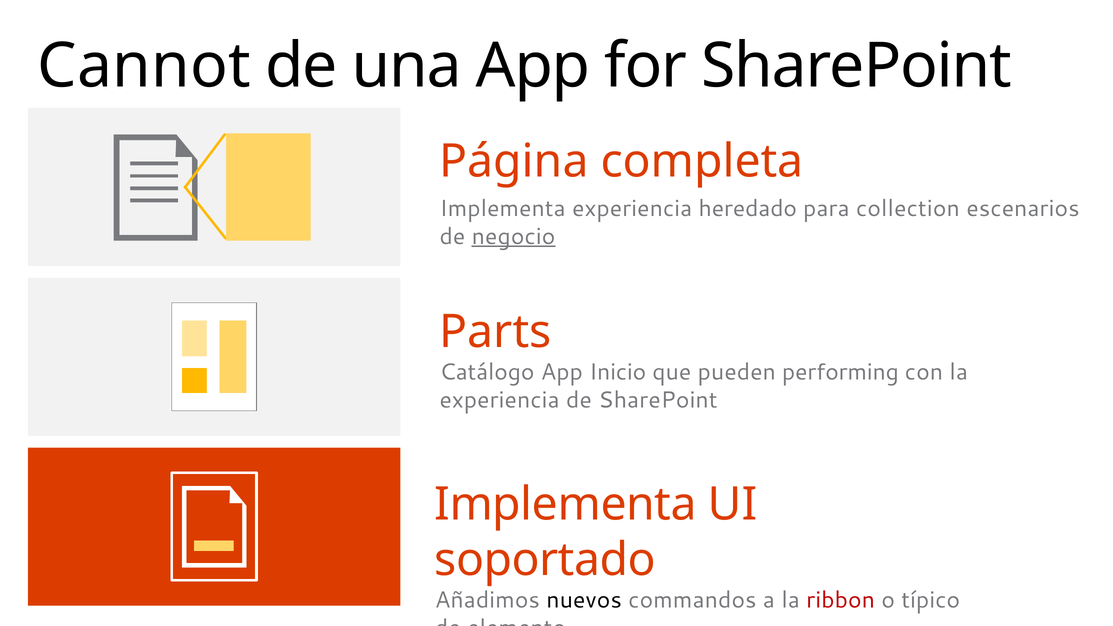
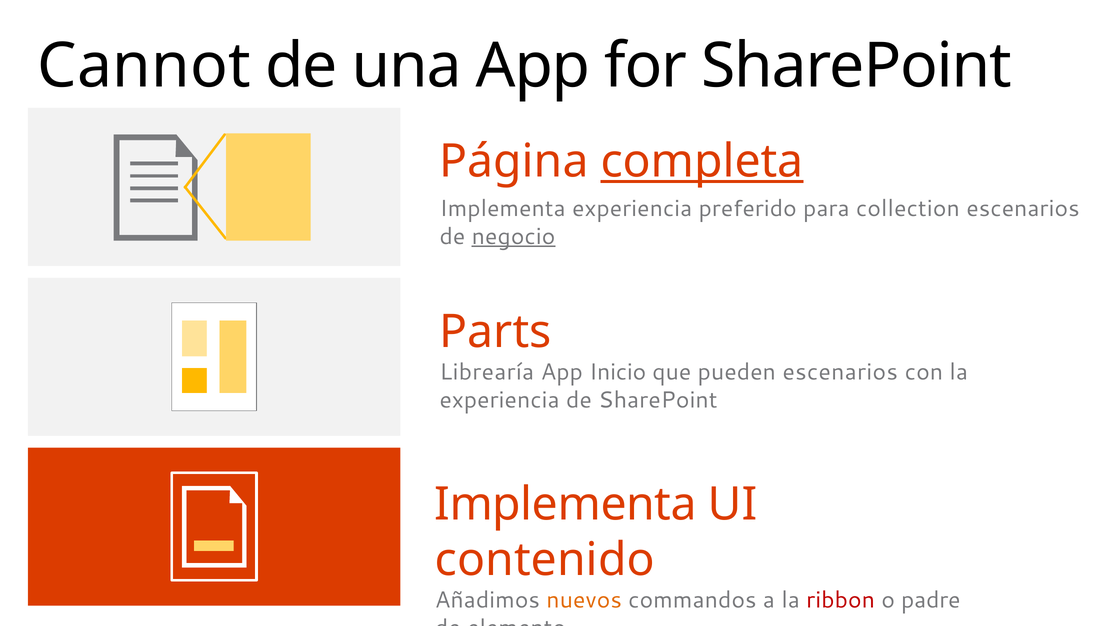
completa underline: none -> present (702, 162)
heredado: heredado -> preferido (748, 209)
Catálogo: Catálogo -> Librearía (487, 372)
pueden performing: performing -> escenarios (840, 372)
soportado: soportado -> contenido (545, 560)
nuevos colour: black -> orange (584, 600)
típico: típico -> padre (931, 600)
